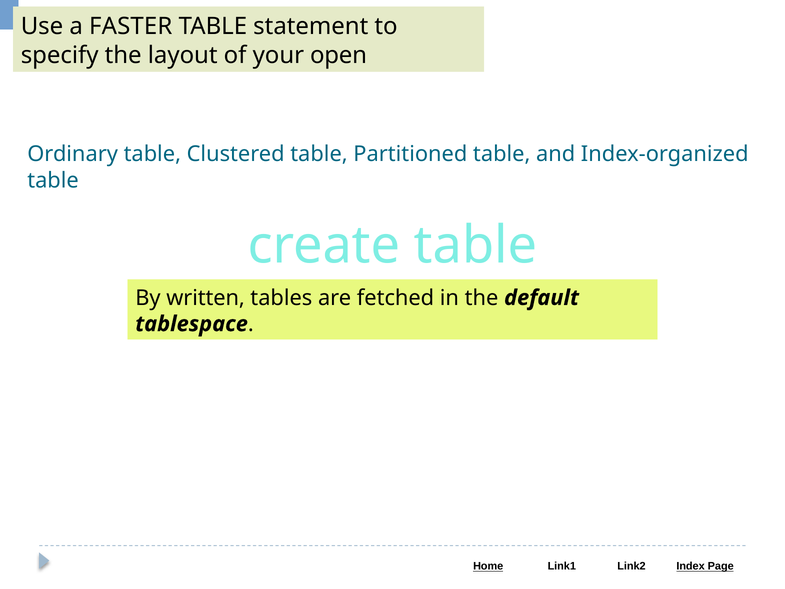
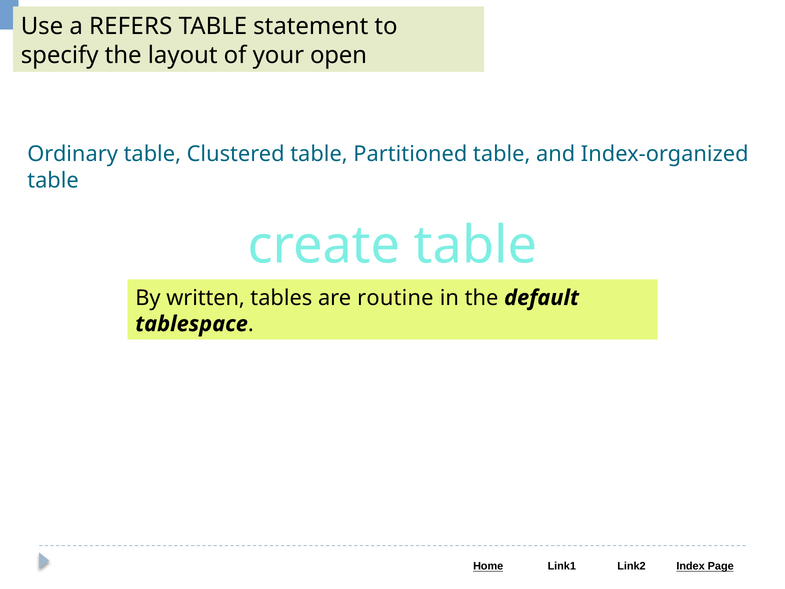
FASTER: FASTER -> REFERS (131, 26)
fetched: fetched -> routine (395, 298)
